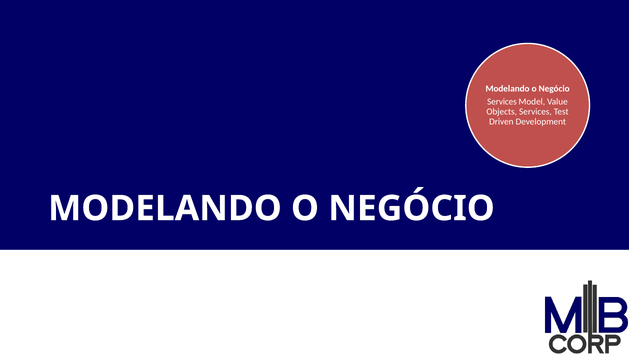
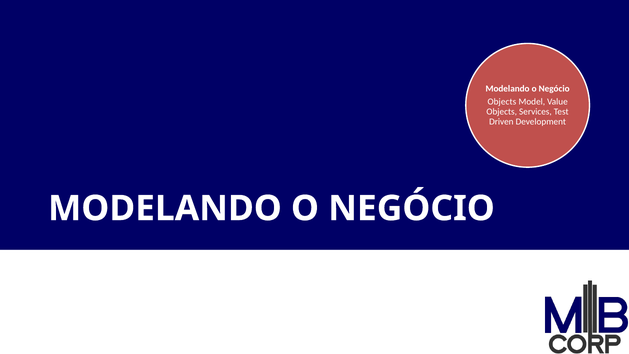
Services: Services -> Objects (502, 102)
